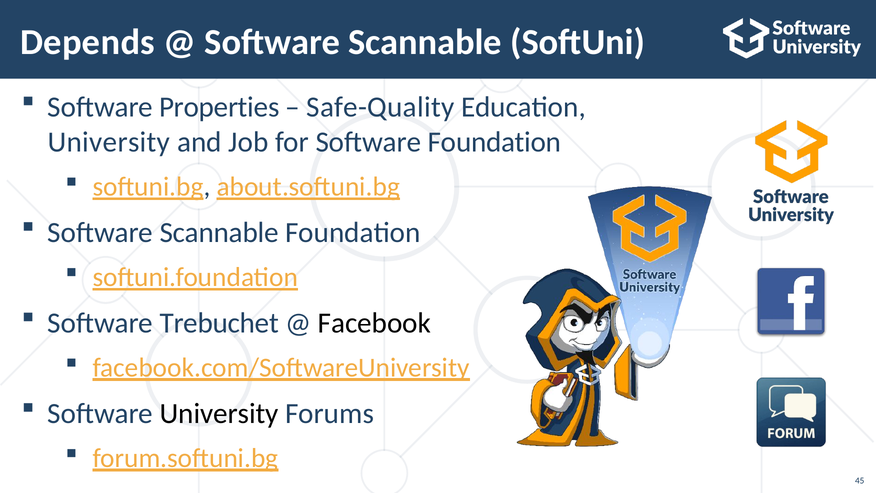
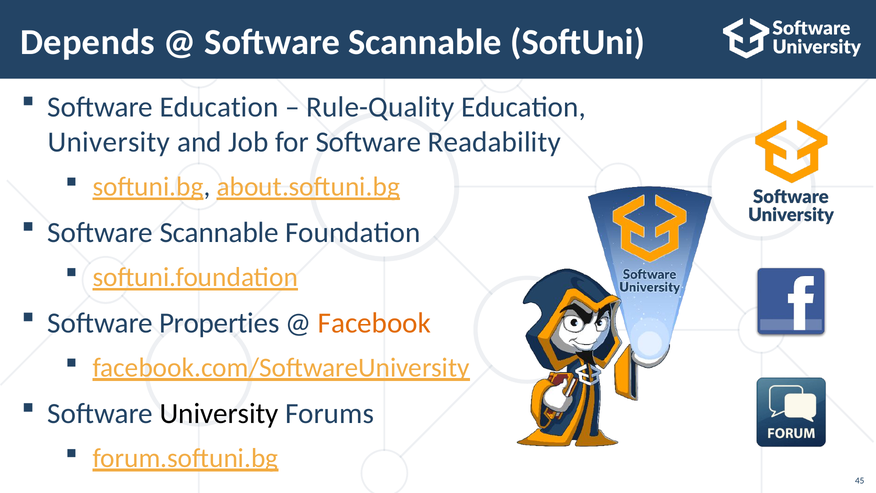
Software Properties: Properties -> Education (219, 107)
Safe-Quality: Safe-Quality -> Rule-Quality (380, 107)
Software Foundation: Foundation -> Readability (494, 142)
Trebuchet: Trebuchet -> Properties (219, 323)
Facebook colour: black -> orange (374, 323)
